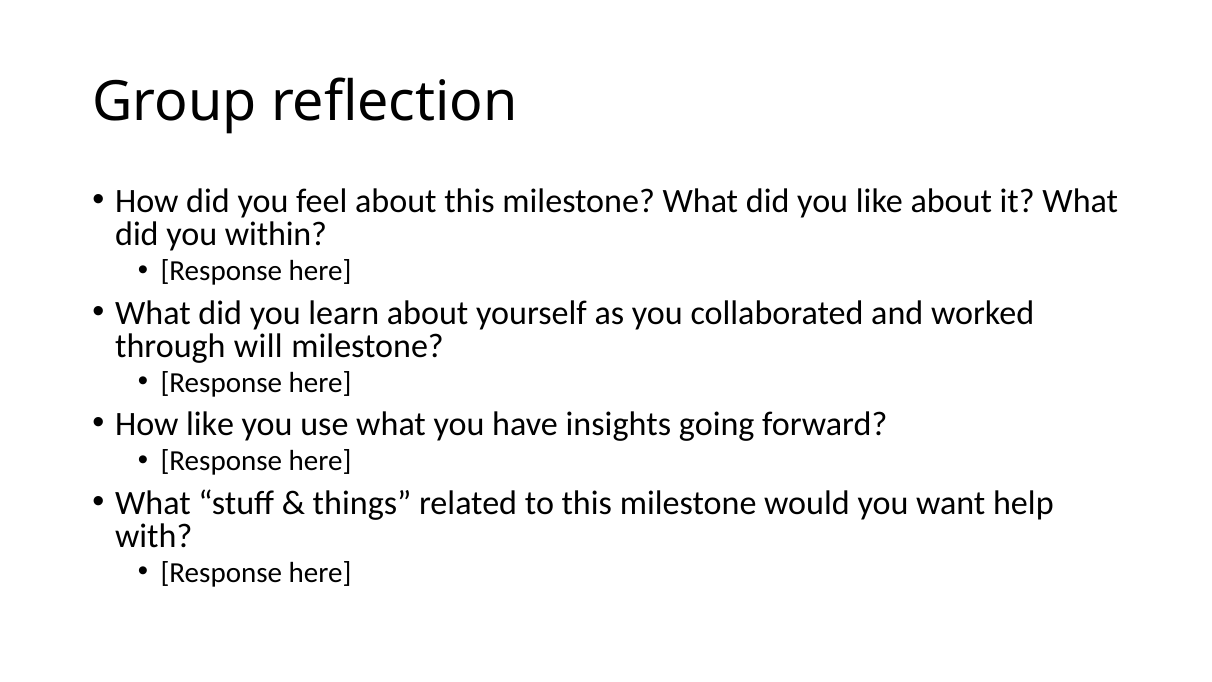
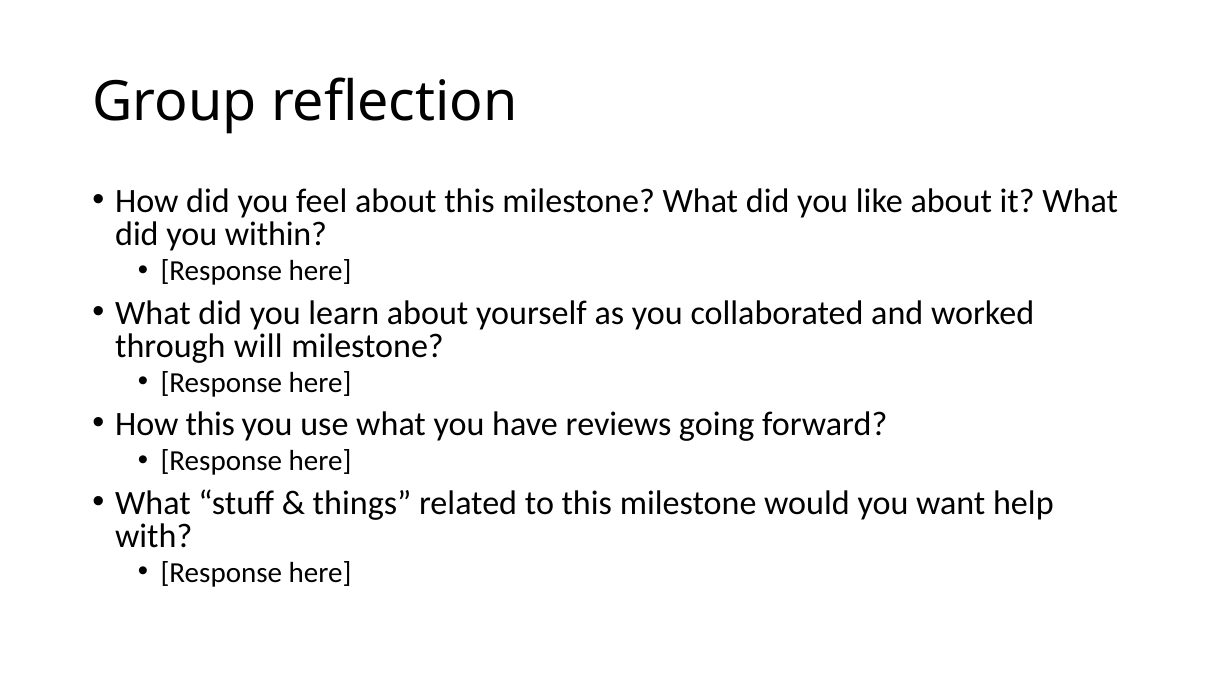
How like: like -> this (210, 424)
insights: insights -> reviews (618, 424)
